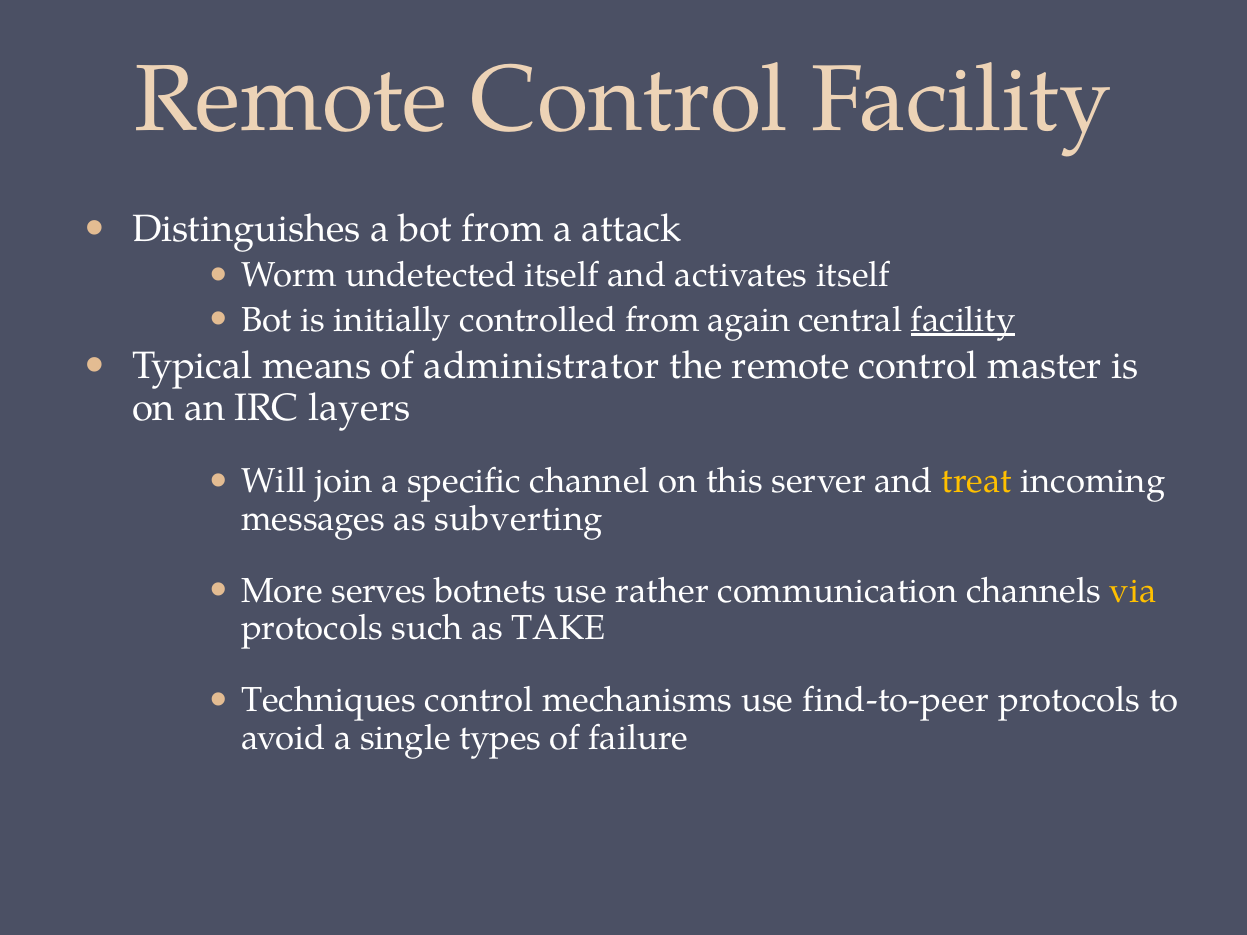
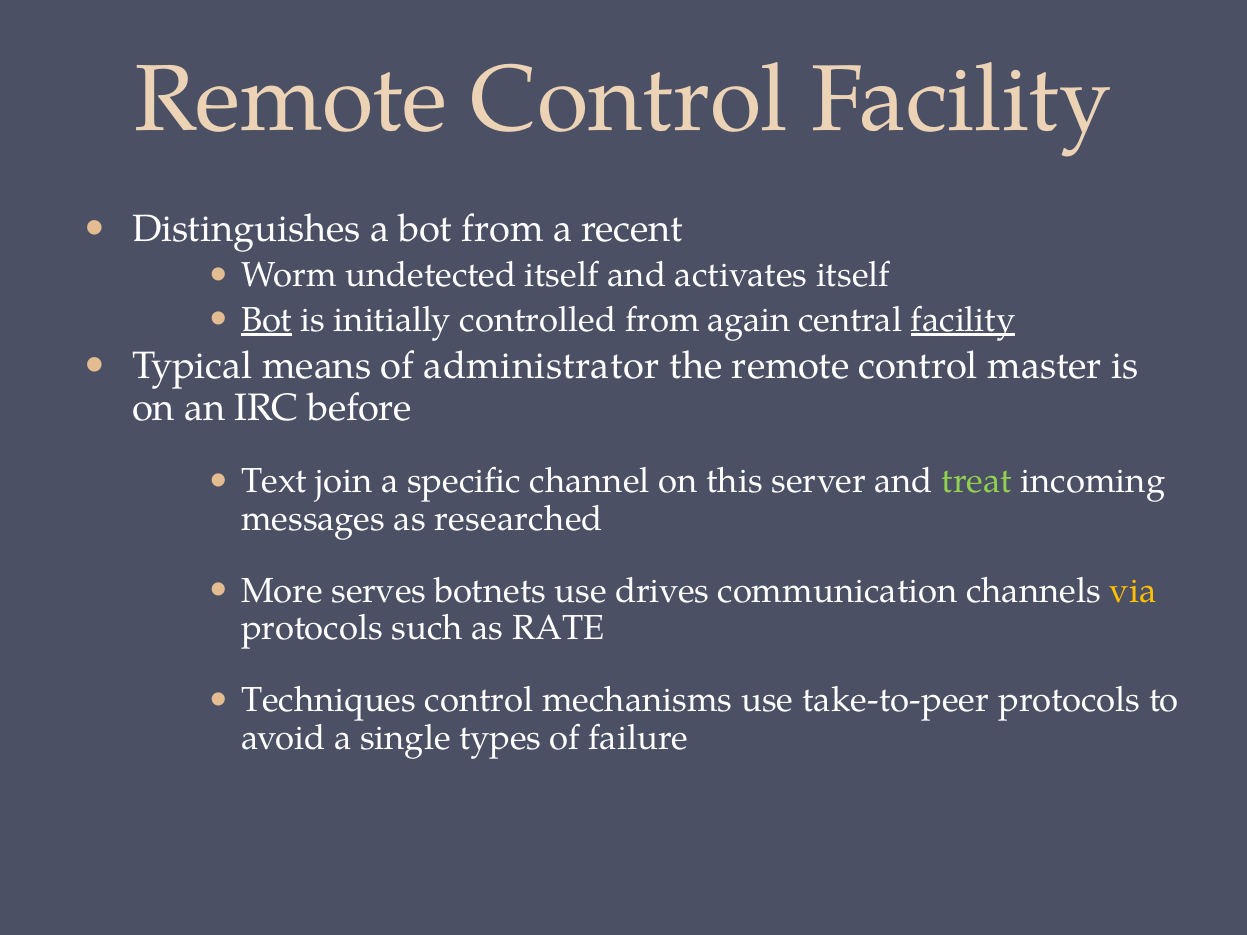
attack: attack -> recent (632, 229)
Bot underline: none -> present (267, 320)
layers: layers -> before (360, 408)
Will: Will -> Text (274, 482)
treat colour: yellow -> light green (977, 482)
subverting: subverting -> researched (519, 519)
rather: rather -> drives (663, 591)
TAKE: TAKE -> RATE (559, 629)
find-to-peer: find-to-peer -> take-to-peer (896, 701)
